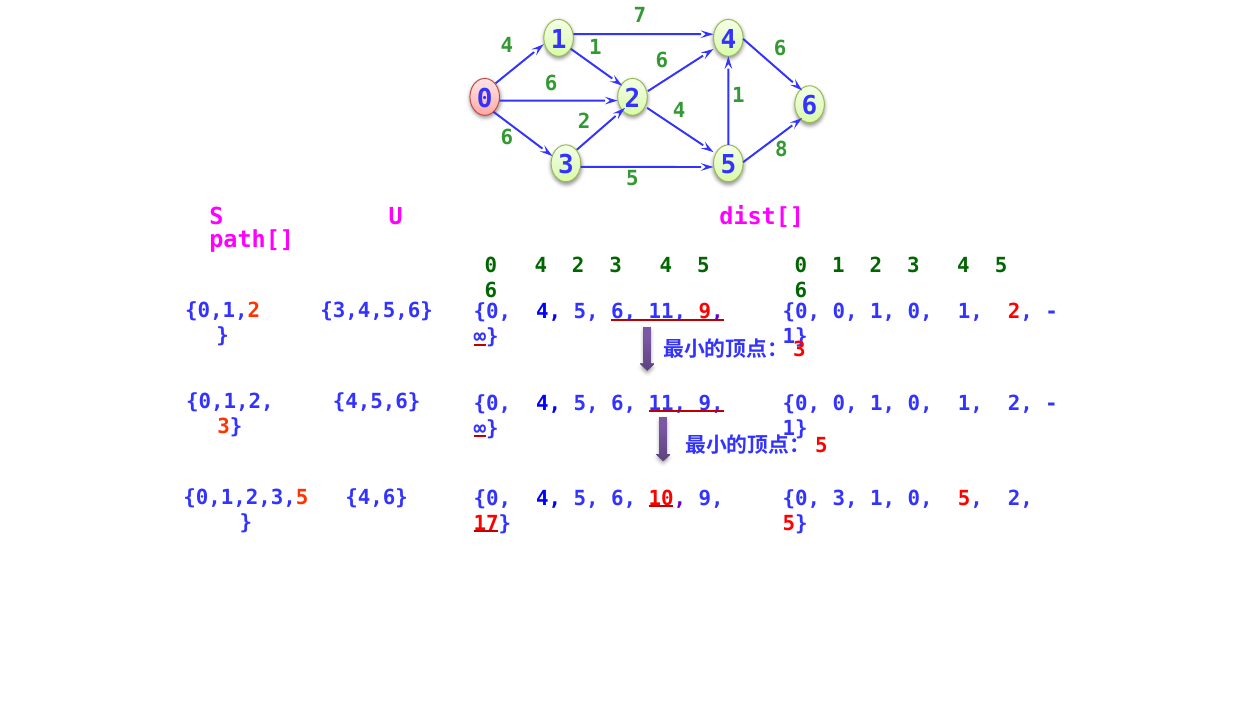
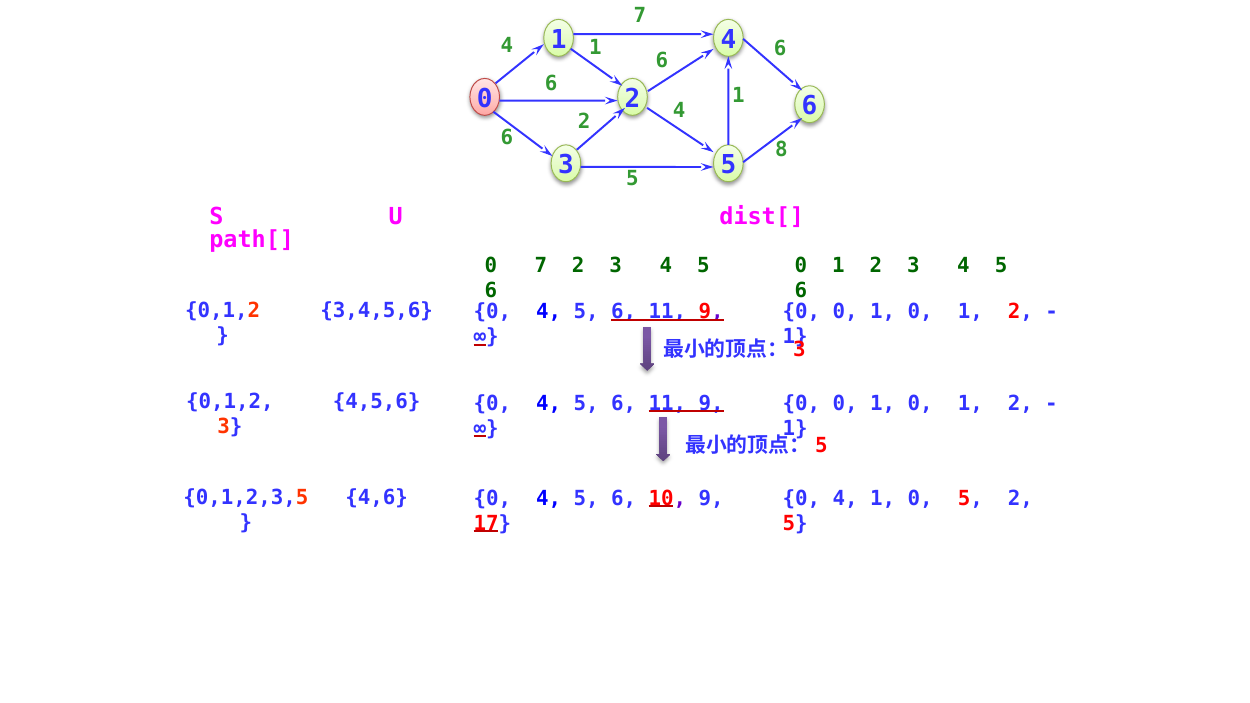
4: 4 -> 7 (541, 266)
3: 3 -> 4 (845, 499)
